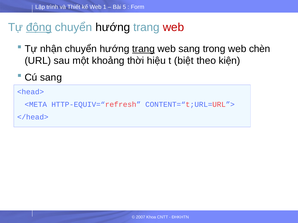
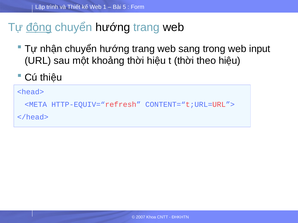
web colour: red -> black (173, 27)
trang underline: present -> none (143, 49)
chèn: chèn -> input (260, 49)
t biệt: biệt -> thời (184, 61)
theo kiện: kiện -> hiệu (230, 61)
Cú sang: sang -> thiệu (51, 78)
